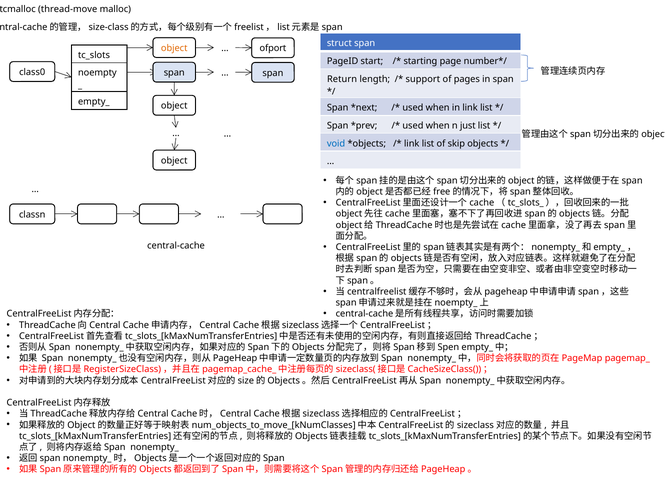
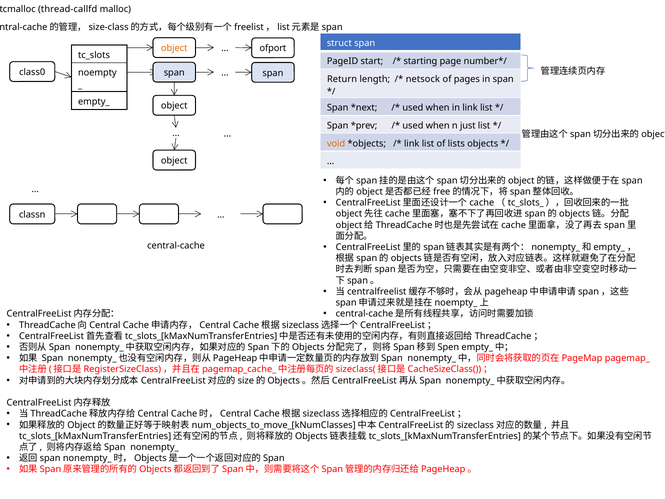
thread-move: thread-move -> thread-callfd (68, 9)
support: support -> netsock (423, 79)
void colour: blue -> orange (336, 143)
skip: skip -> lists (456, 143)
